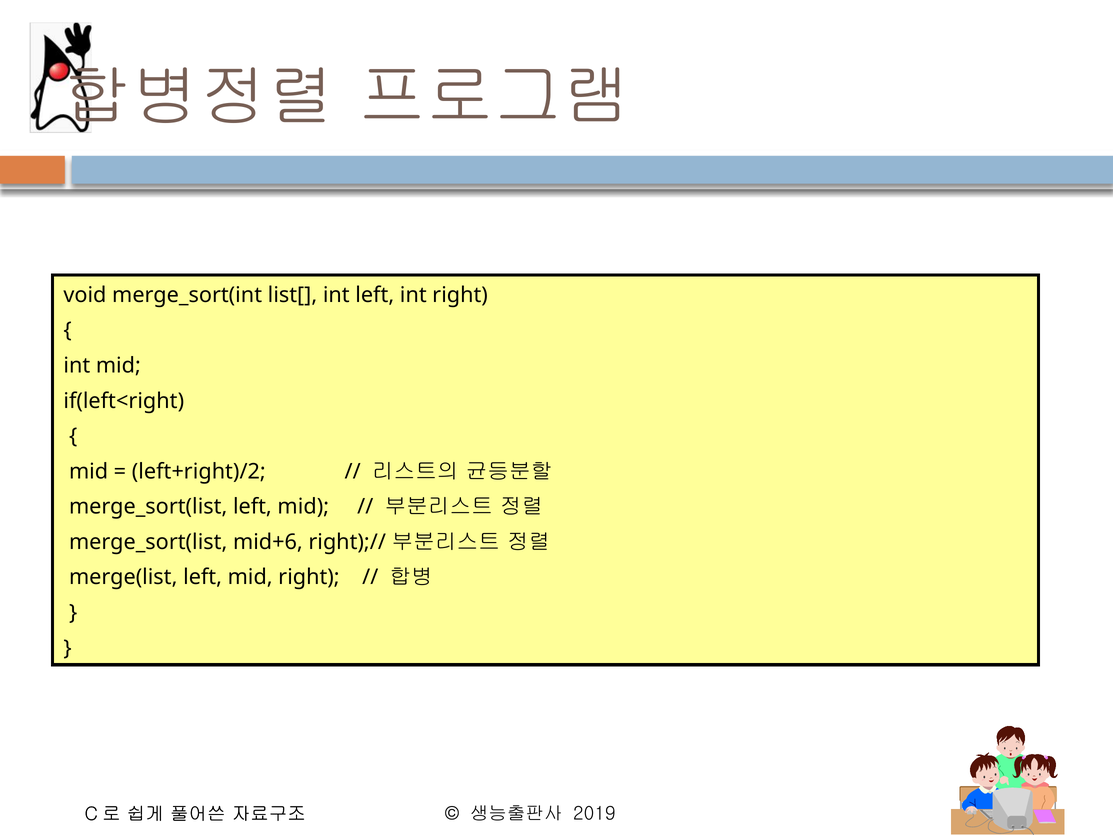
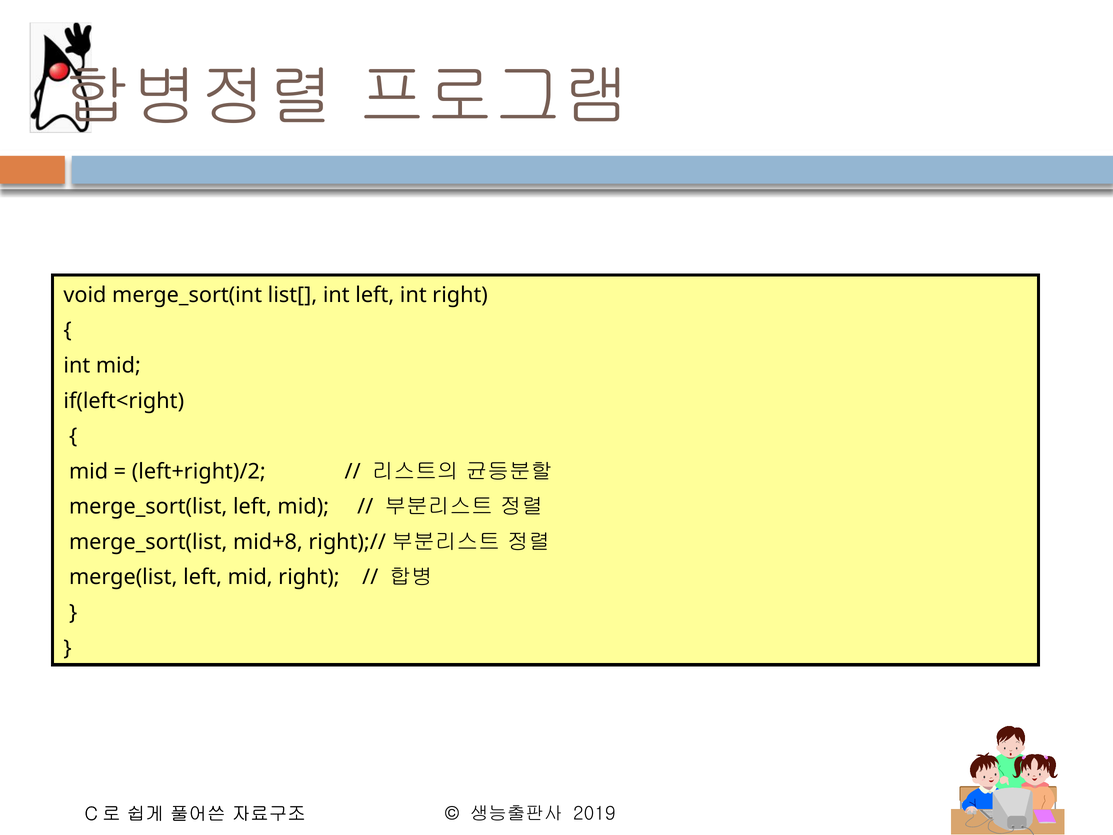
mid+6: mid+6 -> mid+8 (268, 542)
